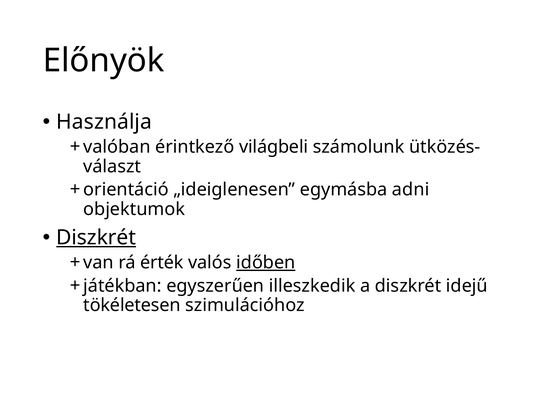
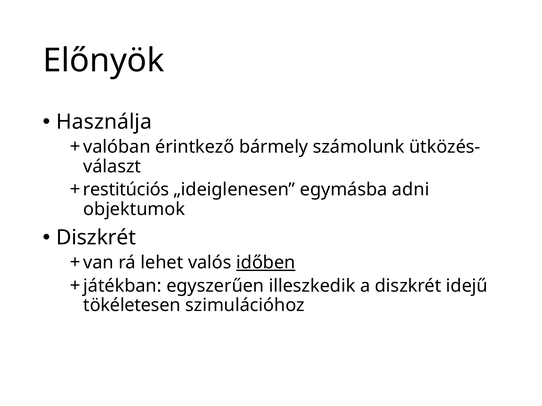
világbeli: világbeli -> bármely (274, 147)
orientáció: orientáció -> restitúciós (126, 190)
Diszkrét underline: present -> none (96, 238)
érték: érték -> lehet (162, 263)
